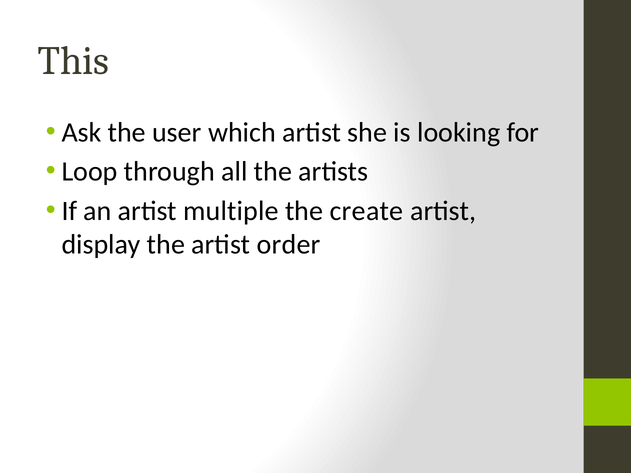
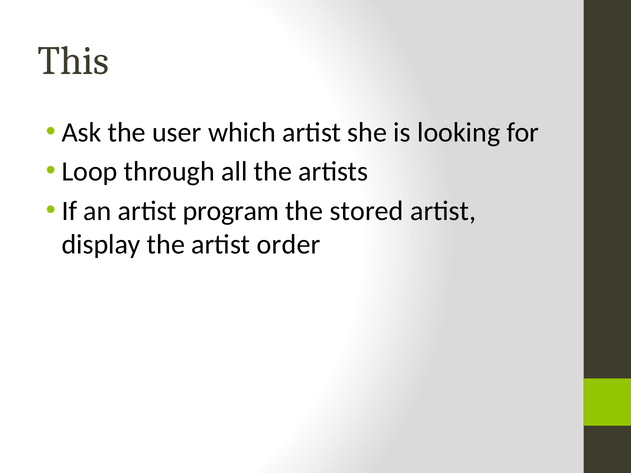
multiple: multiple -> program (231, 211)
create: create -> stored (367, 211)
